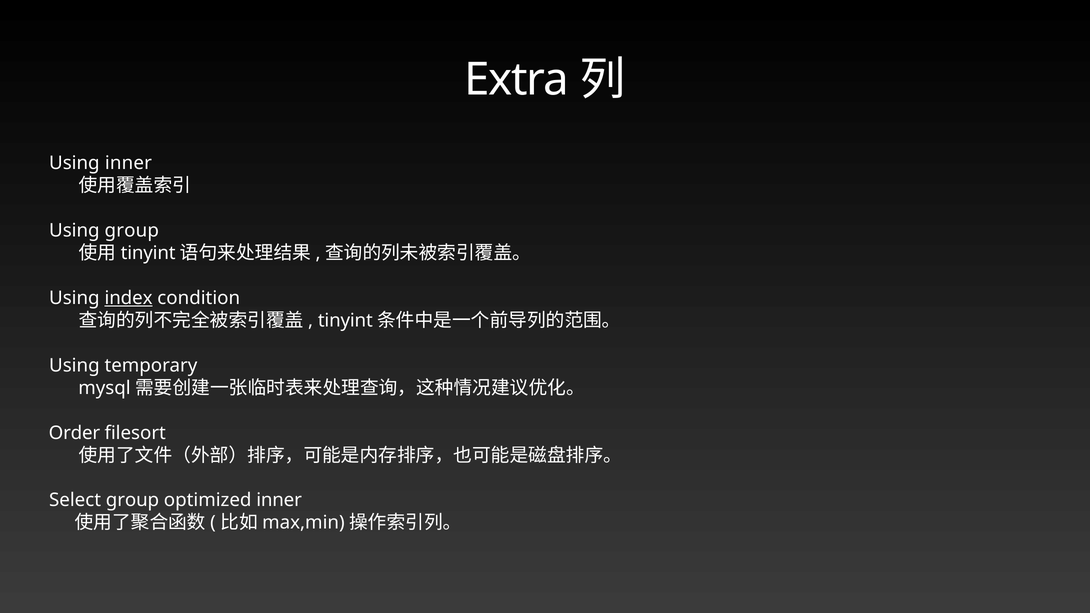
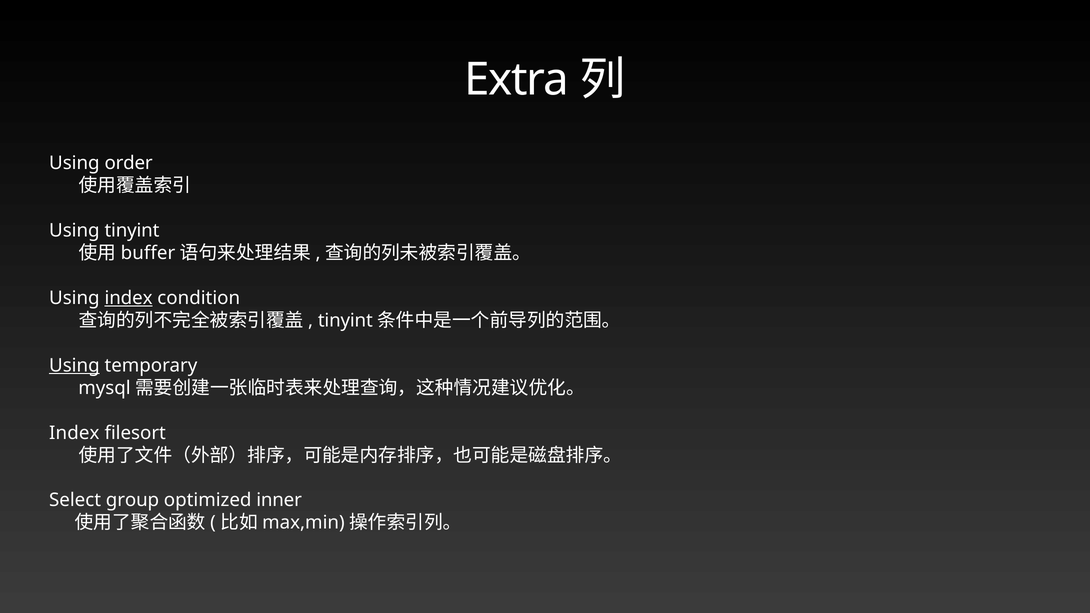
Using inner: inner -> order (129, 163)
Using group: group -> tinyint (132, 231)
tinyint: tinyint -> buffer (148, 253)
Using underline: none -> present (74, 366)
Order: Order -> Index (74, 433)
